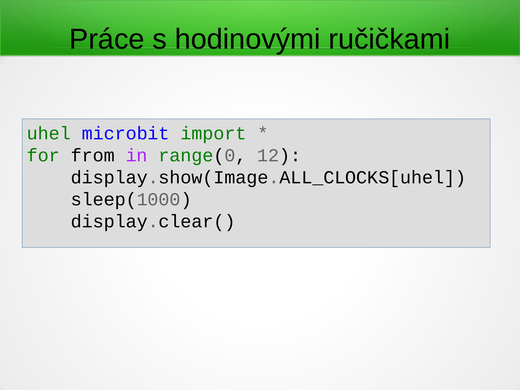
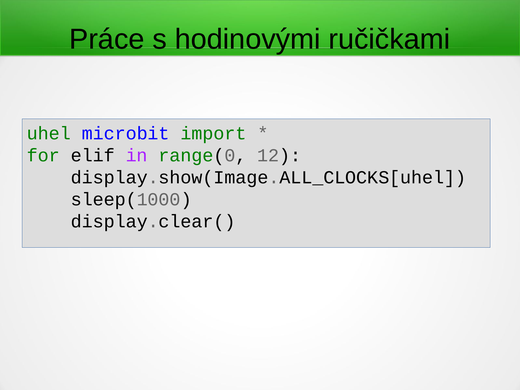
from: from -> elif (93, 155)
